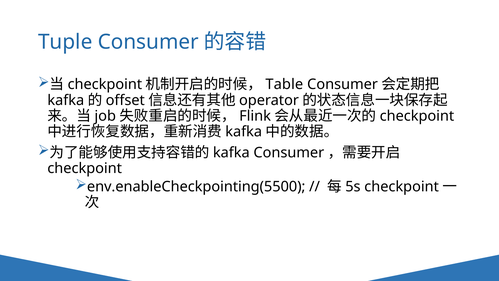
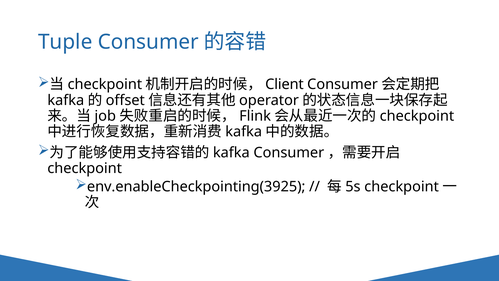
Table: Table -> Client (284, 84)
env.enableCheckpointing(5500: env.enableCheckpointing(5500 -> env.enableCheckpointing(3925 (196, 186)
